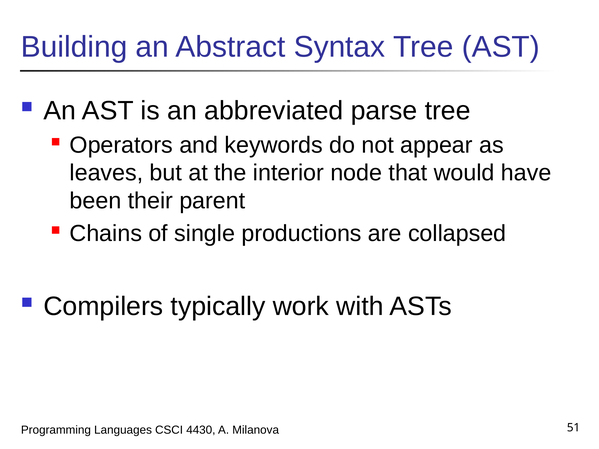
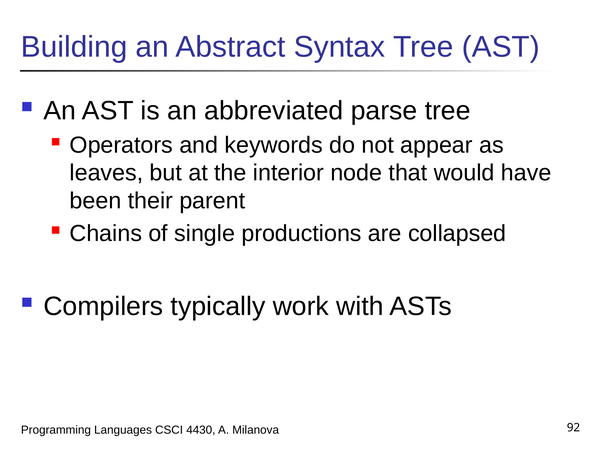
51: 51 -> 92 (574, 428)
